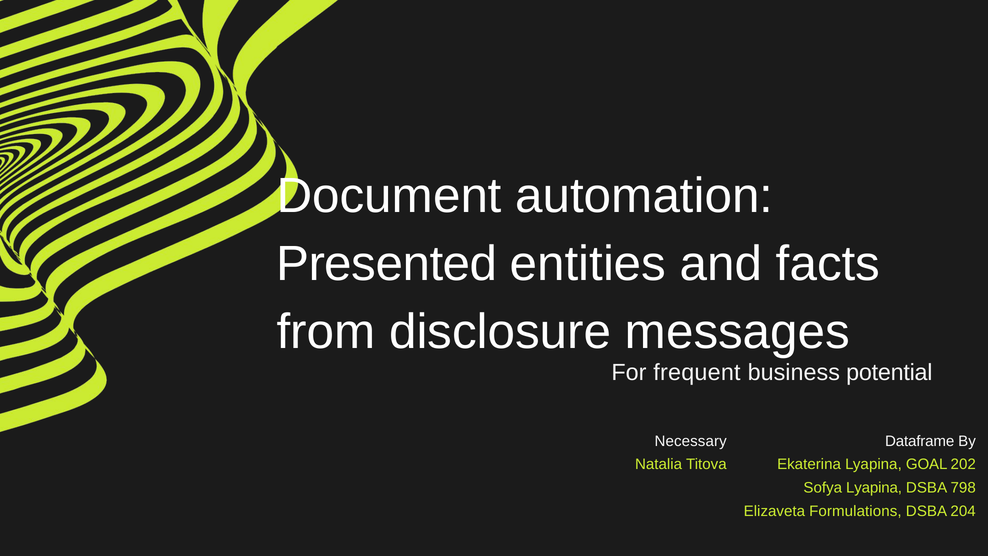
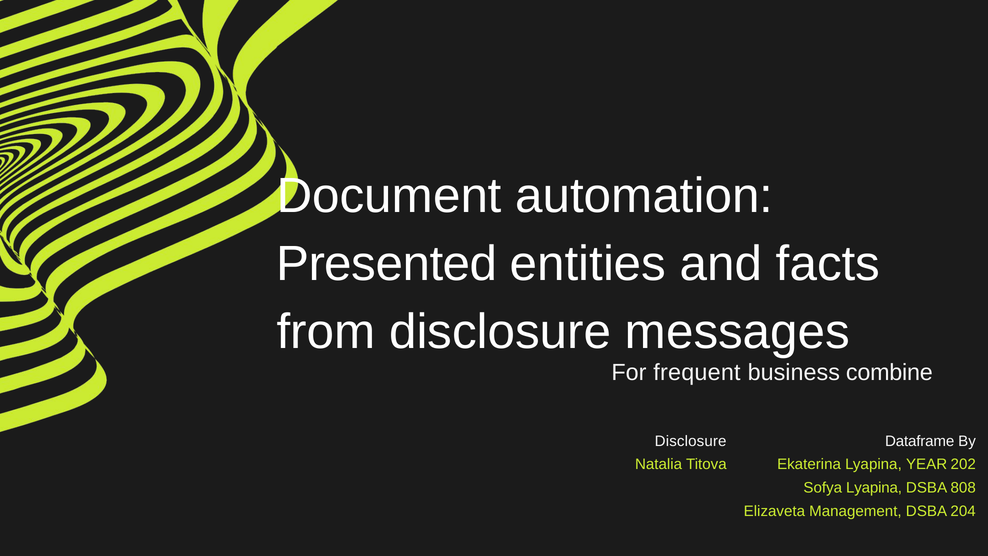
potential: potential -> combine (889, 372)
Necessary: Necessary -> Disclosure (691, 441)
GOAL: GOAL -> YEAR (927, 464)
798: 798 -> 808 (963, 488)
Formulations: Formulations -> Management (855, 511)
